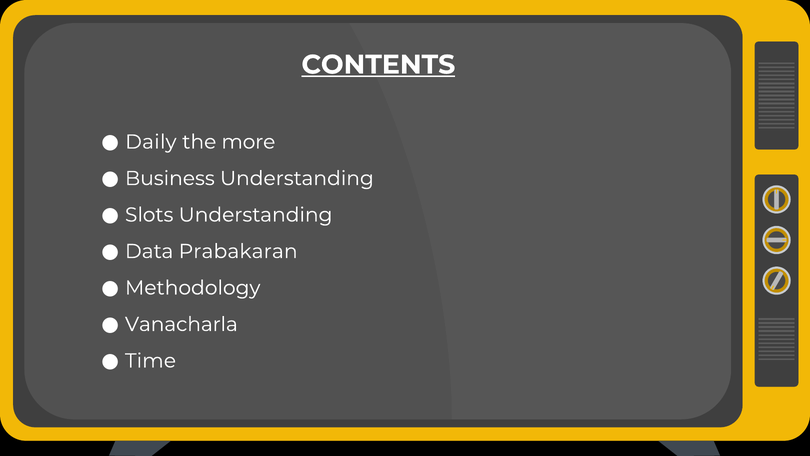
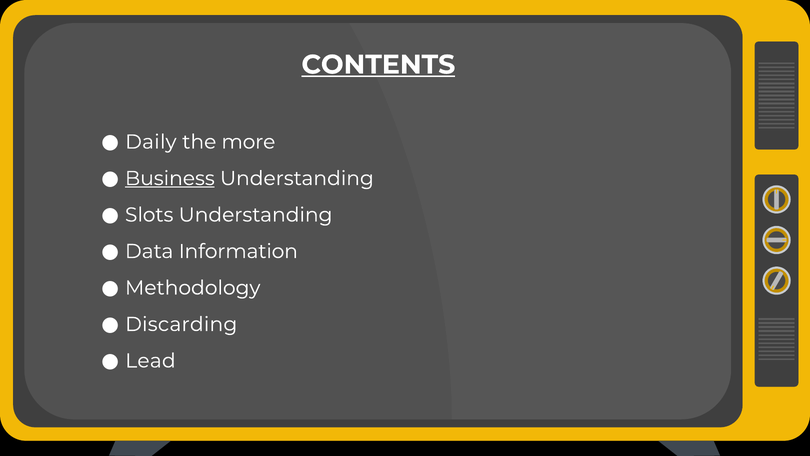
Business underline: none -> present (170, 178)
Prabakaran: Prabakaran -> Information (238, 251)
Vanacharla: Vanacharla -> Discarding (181, 324)
Time: Time -> Lead (150, 361)
